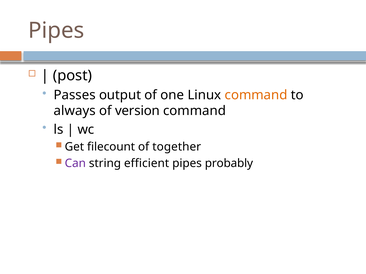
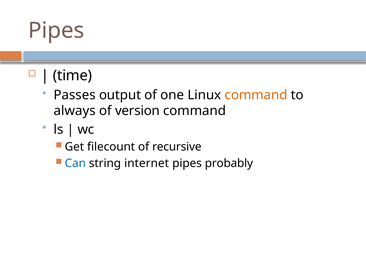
post: post -> time (72, 76)
together: together -> recursive (177, 147)
Can colour: purple -> blue (75, 164)
efficient: efficient -> internet (147, 164)
